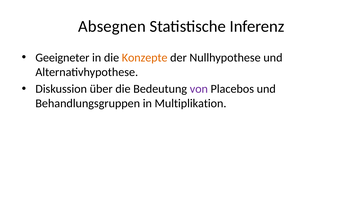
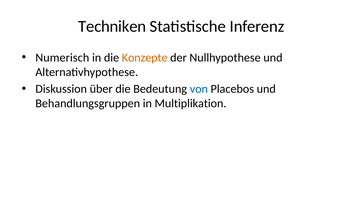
Absegnen: Absegnen -> Techniken (112, 26)
Geeigneter: Geeigneter -> Numerisch (62, 58)
von colour: purple -> blue (199, 89)
